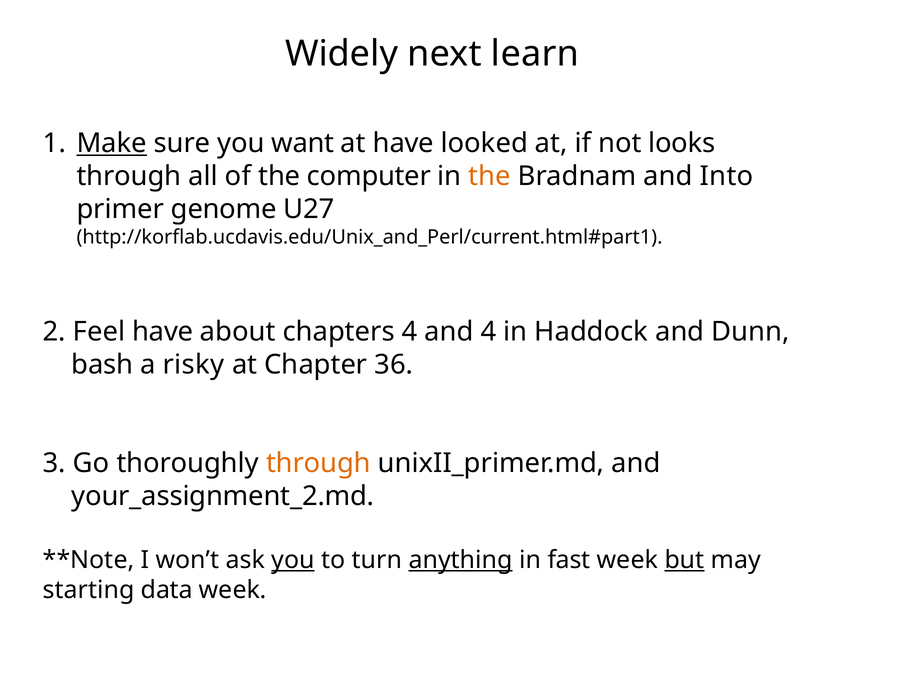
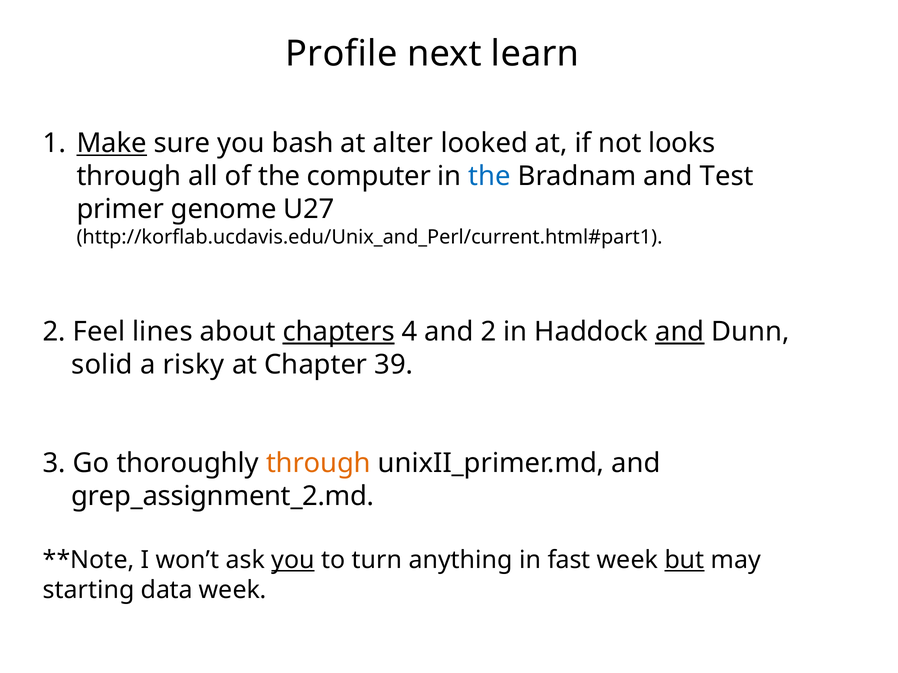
Widely: Widely -> Profile (341, 54)
want: want -> bash (303, 143)
at have: have -> alter (403, 143)
the colour: orange -> blue (490, 176)
Into: Into -> Test (727, 176)
Feel have: have -> lines (162, 332)
chapters underline: none -> present (339, 332)
and 4: 4 -> 2 (489, 332)
and underline: none -> present (680, 332)
bash: bash -> solid (102, 365)
36: 36 -> 39 (394, 365)
your_assignment_2.md: your_assignment_2.md -> grep_assignment_2.md (223, 497)
anything underline: present -> none (461, 561)
